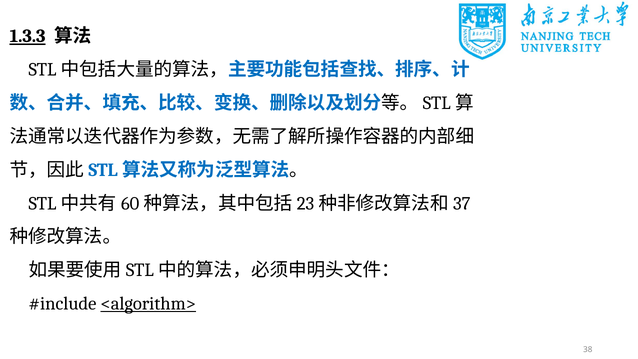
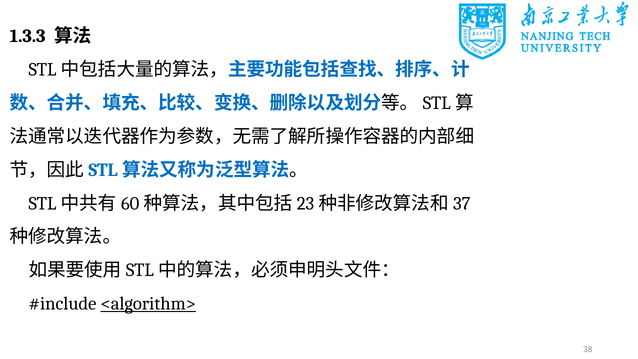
1.3.3 underline: present -> none (28, 36)
